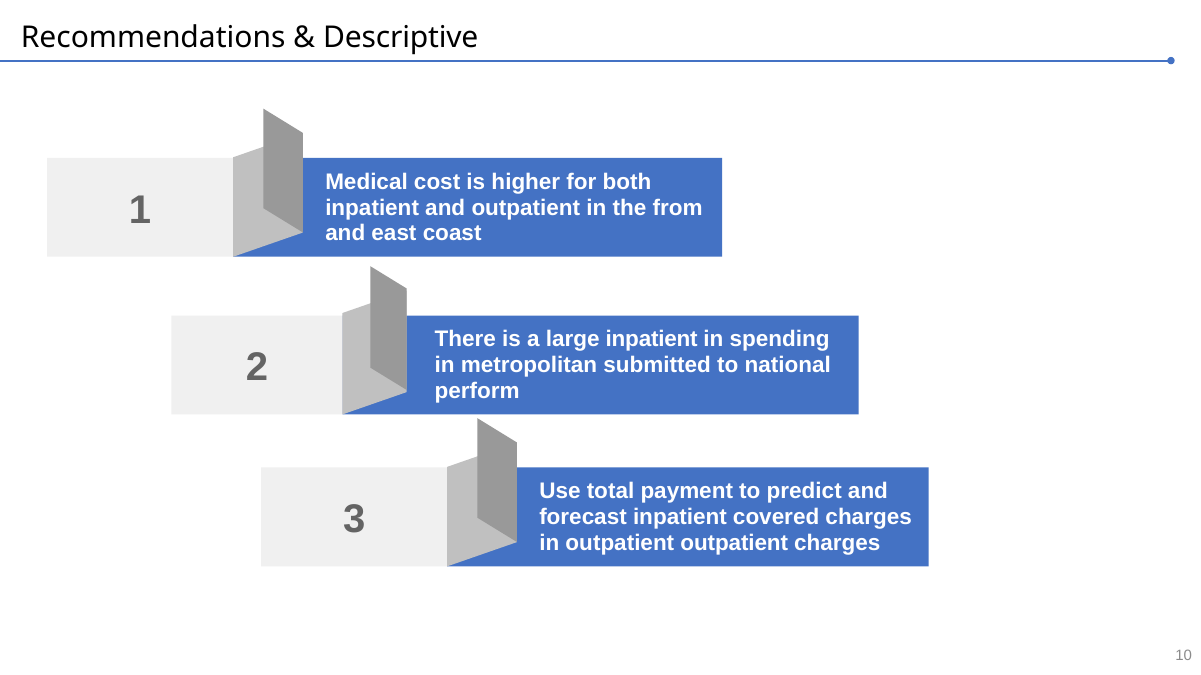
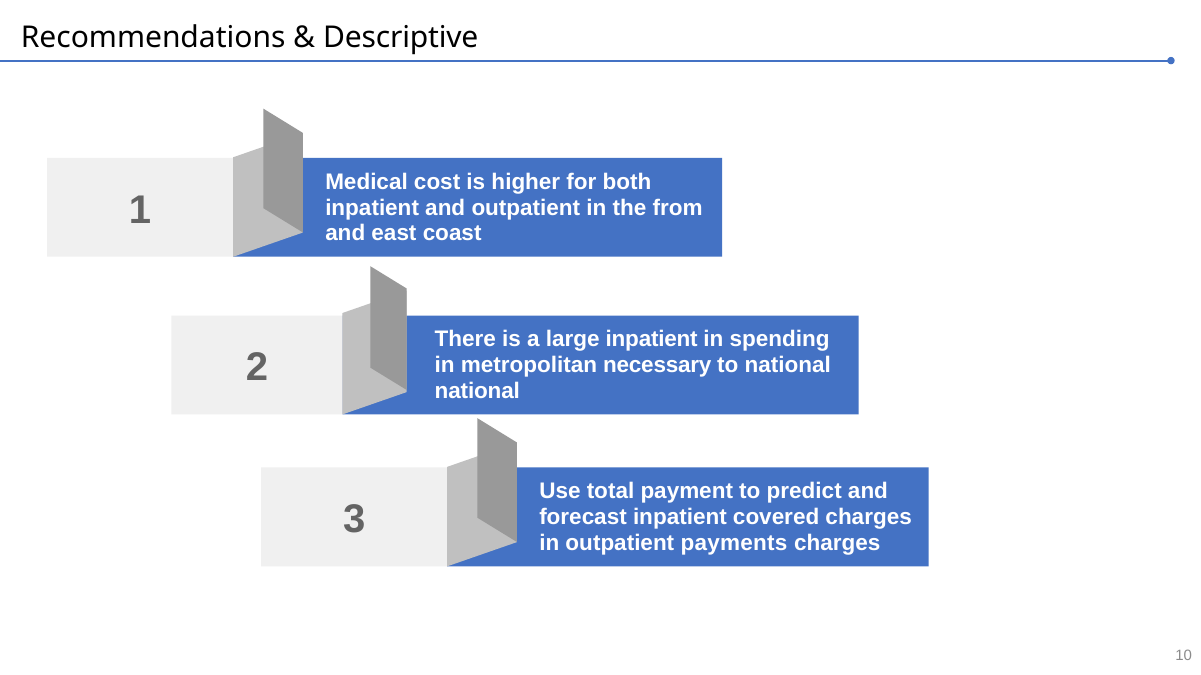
submitted: submitted -> necessary (657, 366)
perform: perform -> national (477, 391)
outpatient outpatient: outpatient -> payments (734, 543)
